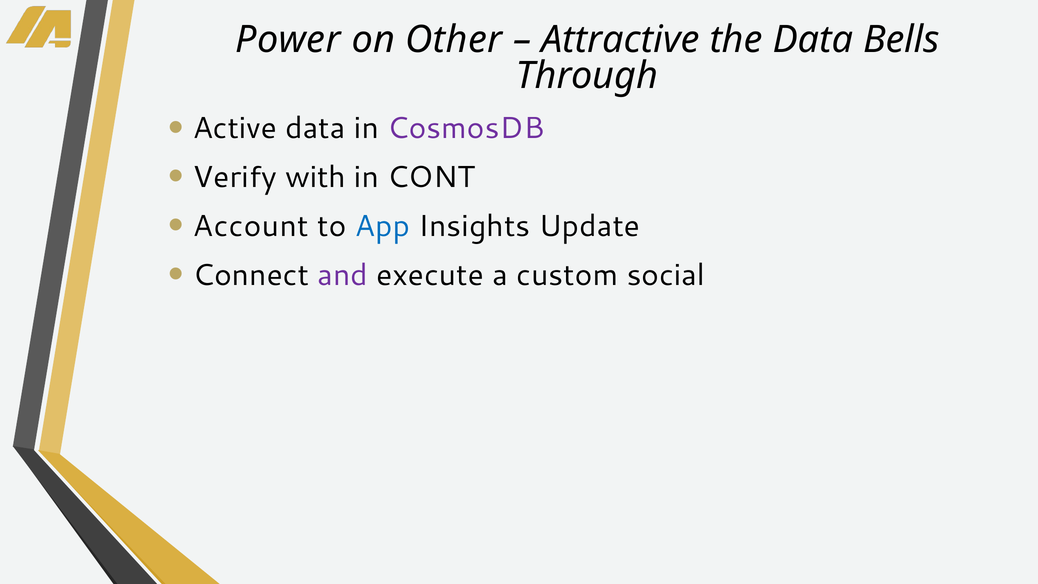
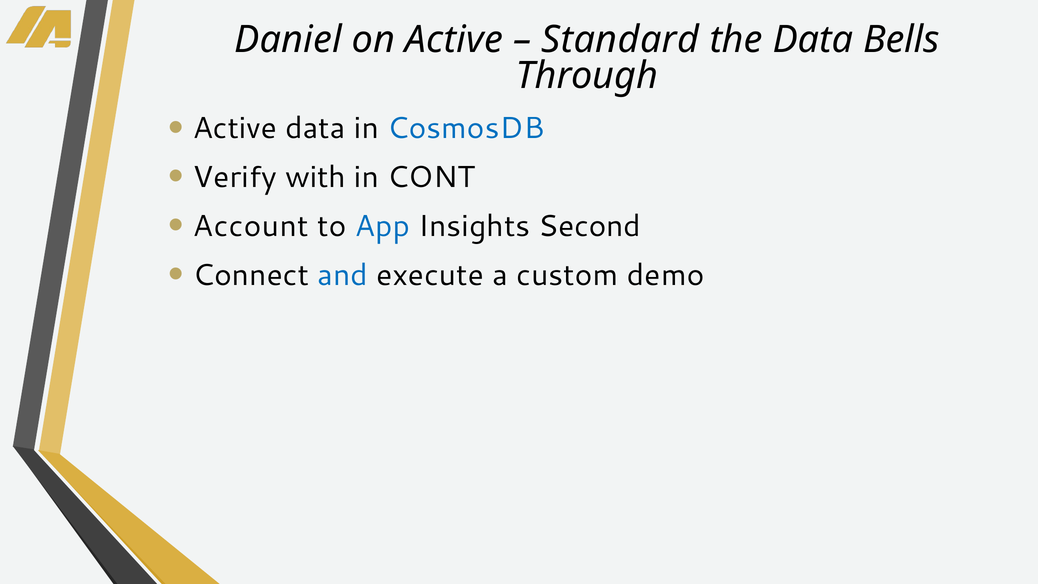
Power: Power -> Daniel (288, 40)
on Other: Other -> Active (454, 40)
Attractive: Attractive -> Standard (620, 40)
CosmosDB colour: purple -> blue (466, 128)
Update: Update -> Second (590, 226)
and colour: purple -> blue (343, 275)
social: social -> demo (666, 275)
